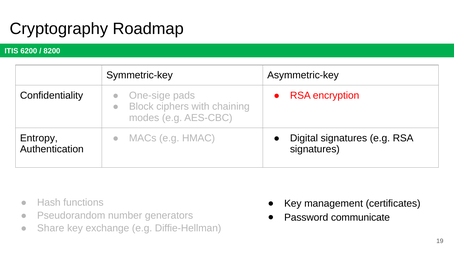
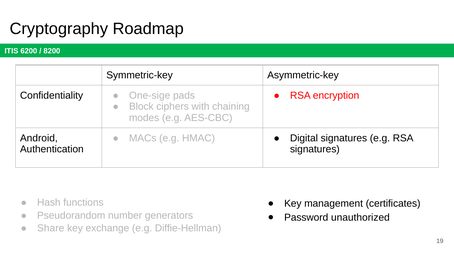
Entropy: Entropy -> Android (39, 138)
communicate: communicate -> unauthorized (360, 218)
